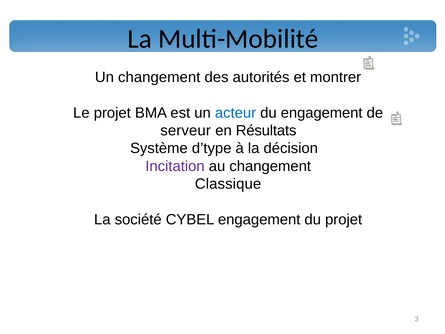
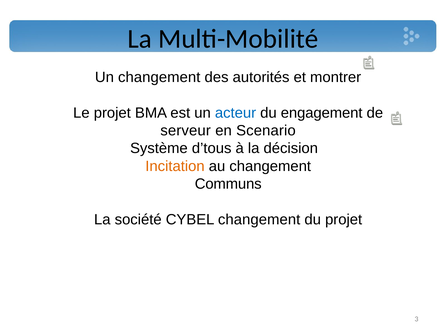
Résultats: Résultats -> Scenario (266, 130)
d’type: d’type -> d’tous (212, 148)
Incitation colour: purple -> orange (175, 166)
Classique: Classique -> Communs (228, 184)
CYBEL engagement: engagement -> changement (259, 219)
